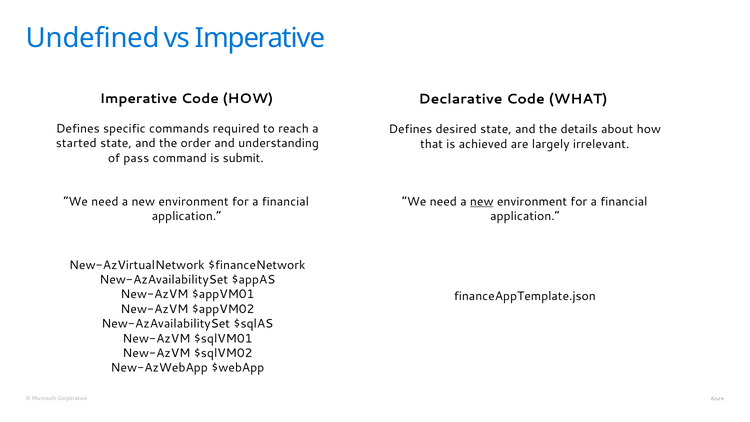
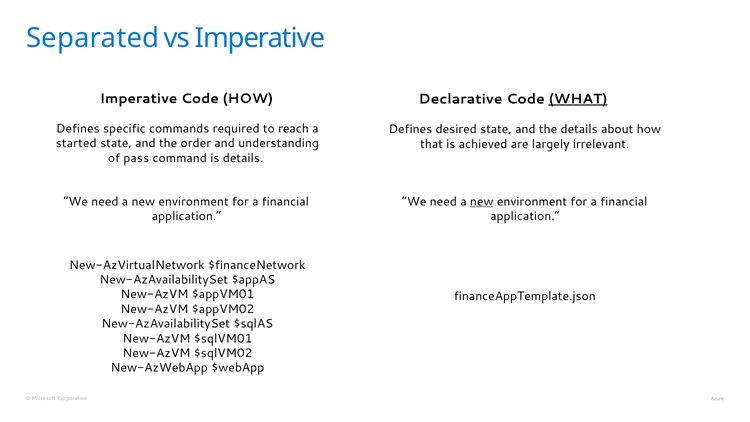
Undefined: Undefined -> Separated (93, 38)
WHAT underline: none -> present (578, 99)
is submit: submit -> details (243, 158)
